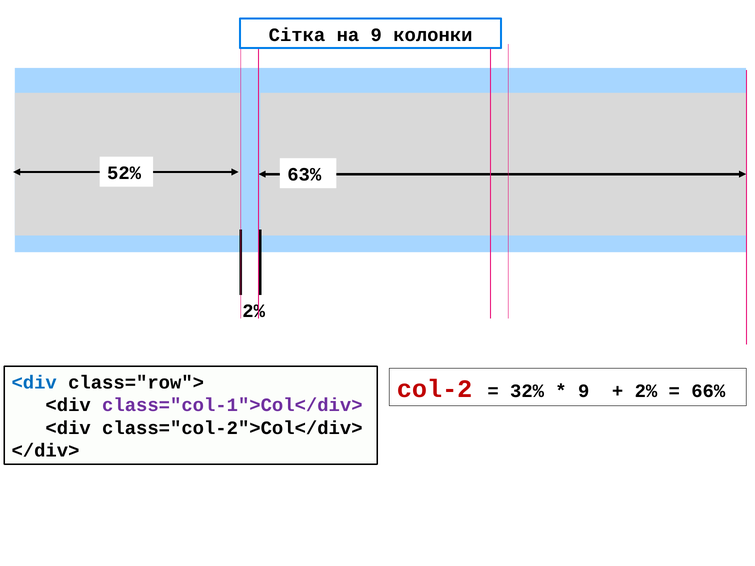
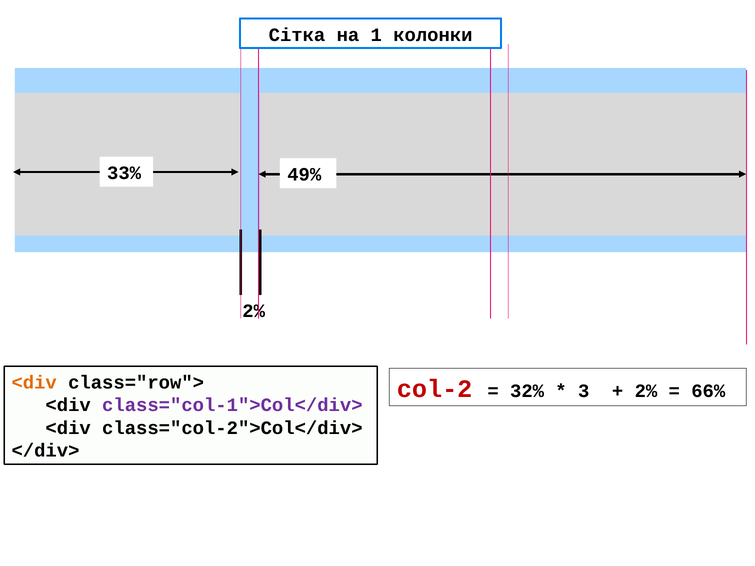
на 9: 9 -> 1 (376, 35)
52%: 52% -> 33% (124, 173)
63%: 63% -> 49% (304, 175)
<div colour: blue -> orange (34, 383)
9: 9 -> 3 (584, 391)
